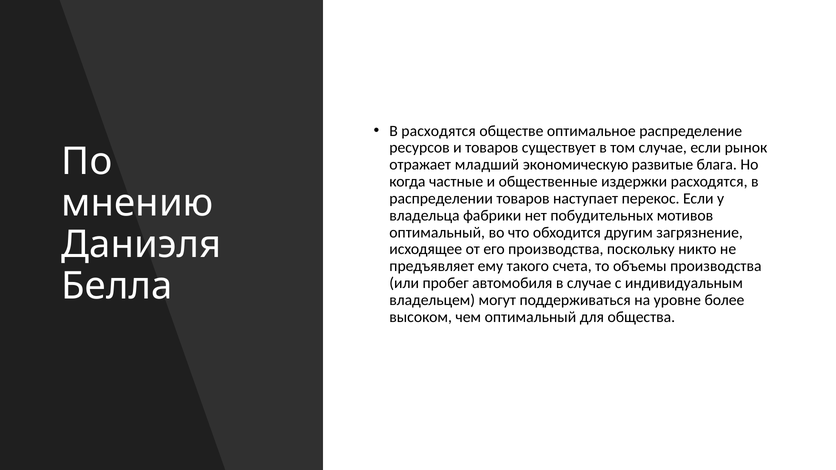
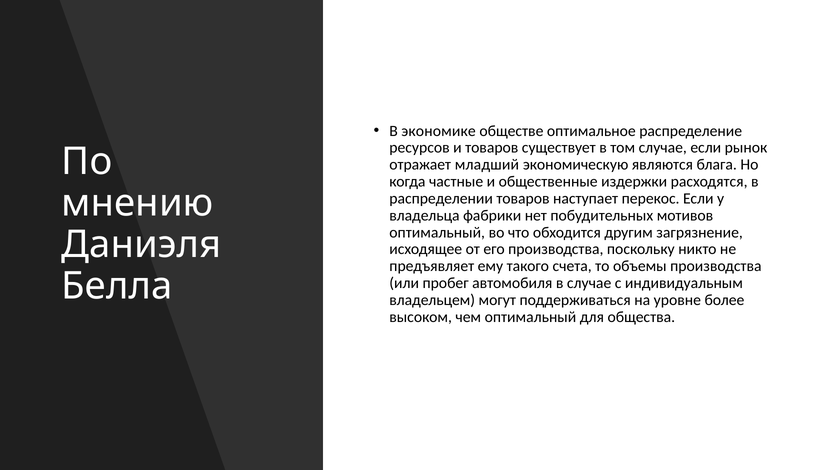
В расходятся: расходятся -> экономике (439, 131)
развитые: развитые -> являются (662, 165)
